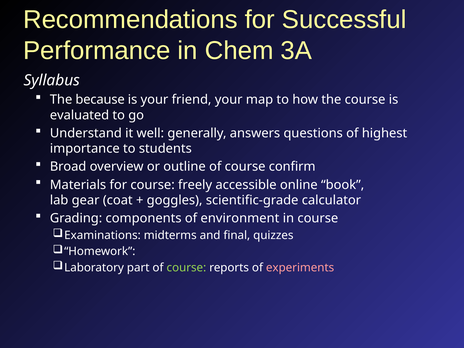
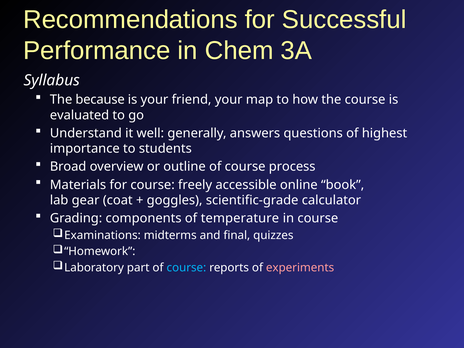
confirm: confirm -> process (292, 167)
environment: environment -> temperature (240, 218)
course colour: light green -> light blue (186, 268)
